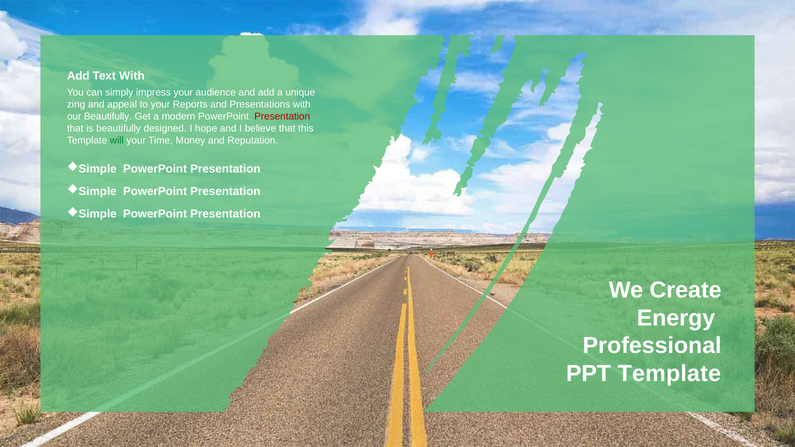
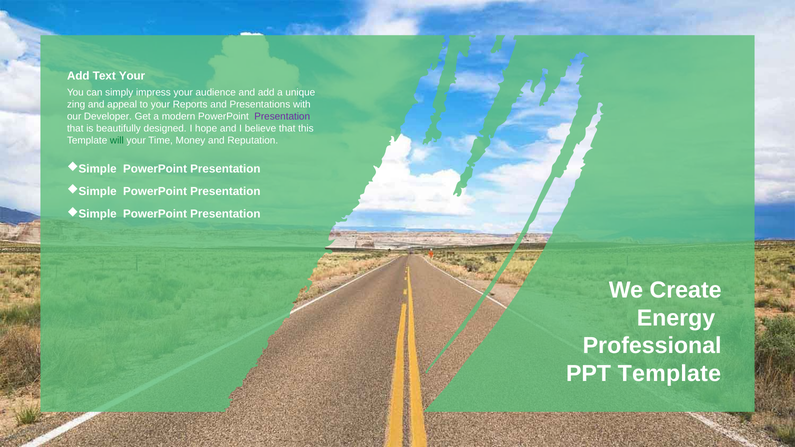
Text With: With -> Your (132, 76)
our Beautifully: Beautifully -> Developer (108, 116)
Presentation colour: red -> purple (282, 116)
